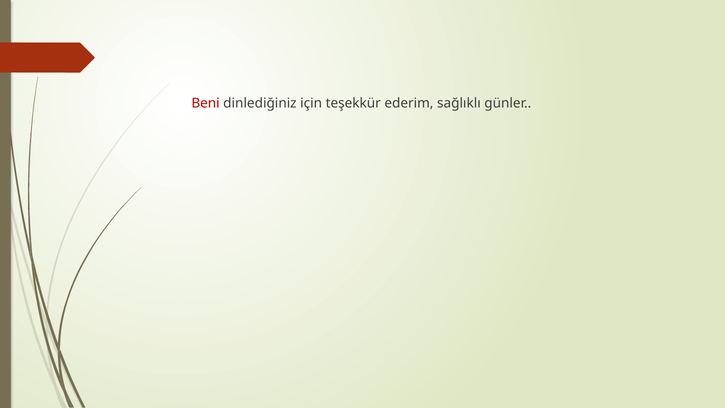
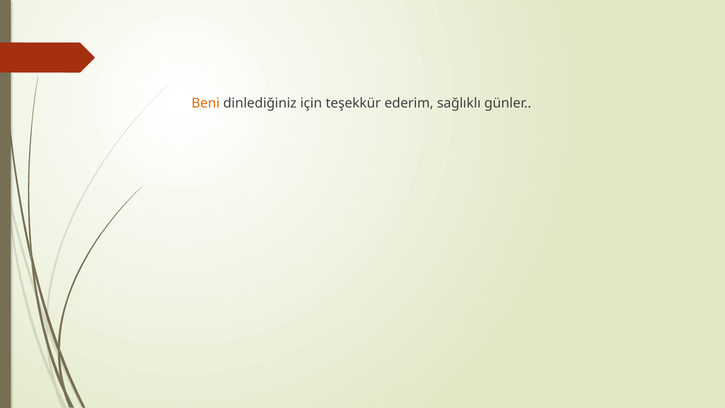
Beni colour: red -> orange (206, 103)
